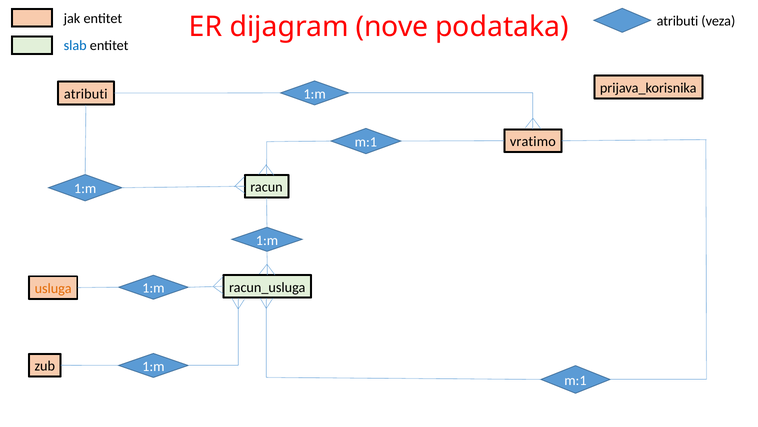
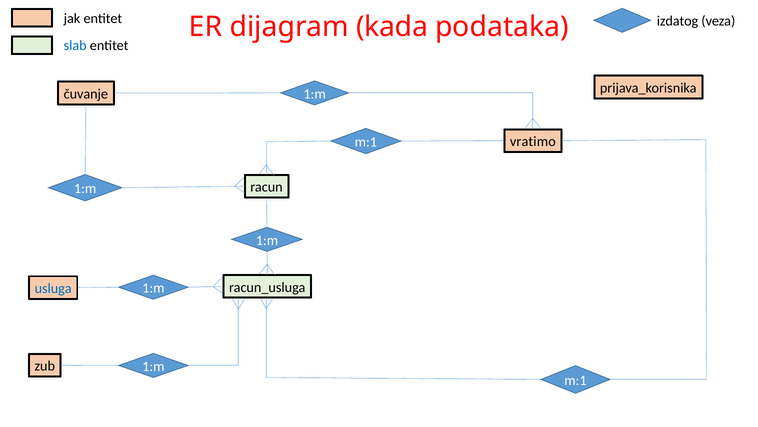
atributi: atributi -> izdatog (678, 21)
nove: nove -> kada (392, 27)
atributi: atributi -> čuvanje (86, 94)
usluga colour: orange -> blue (53, 288)
